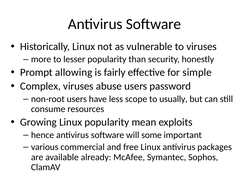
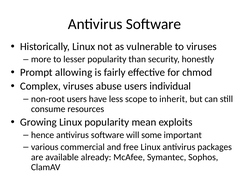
simple: simple -> chmod (197, 72)
password: password -> individual (170, 86)
usually: usually -> inherit (173, 99)
